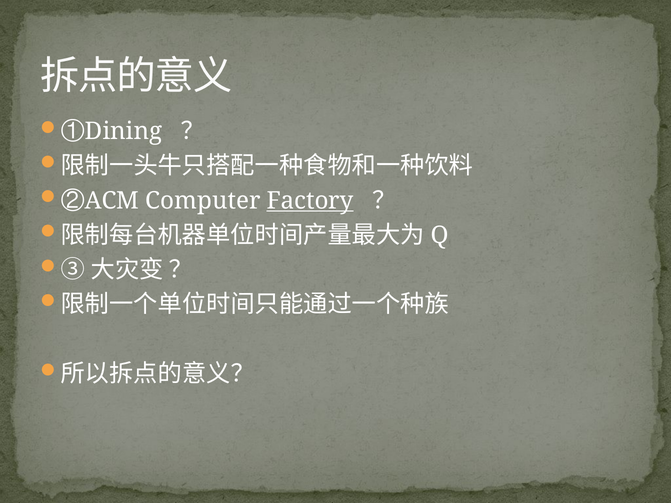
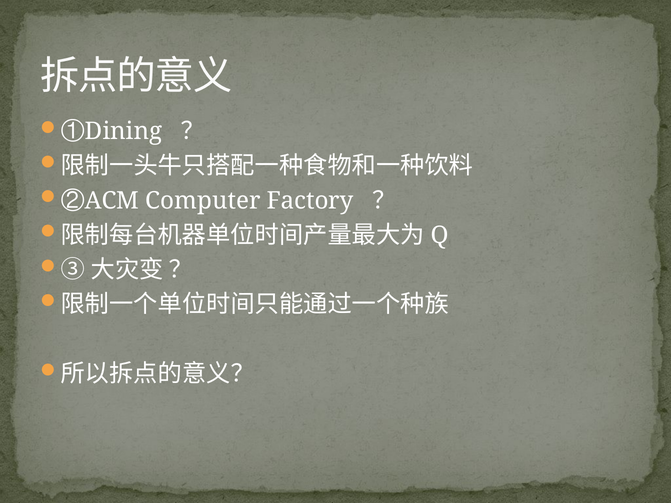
Factory underline: present -> none (310, 201)
